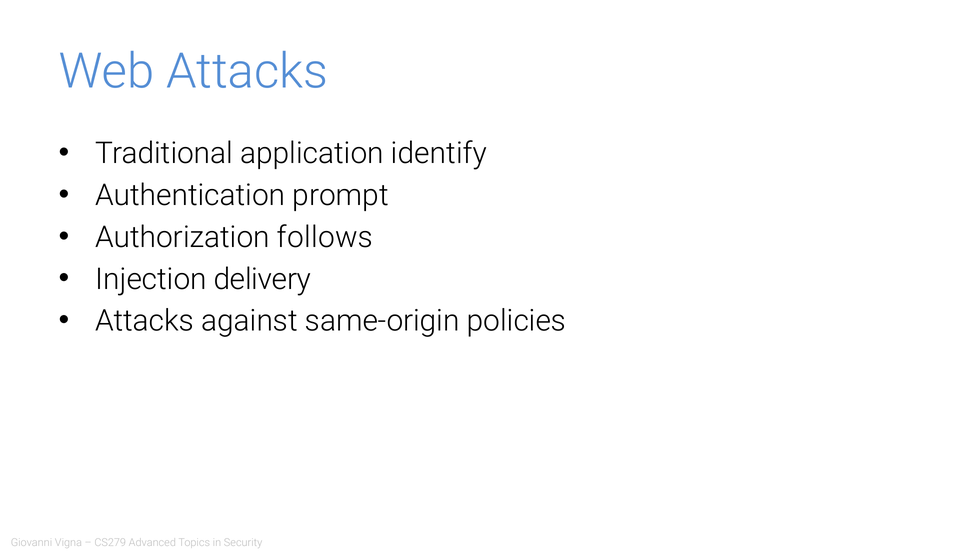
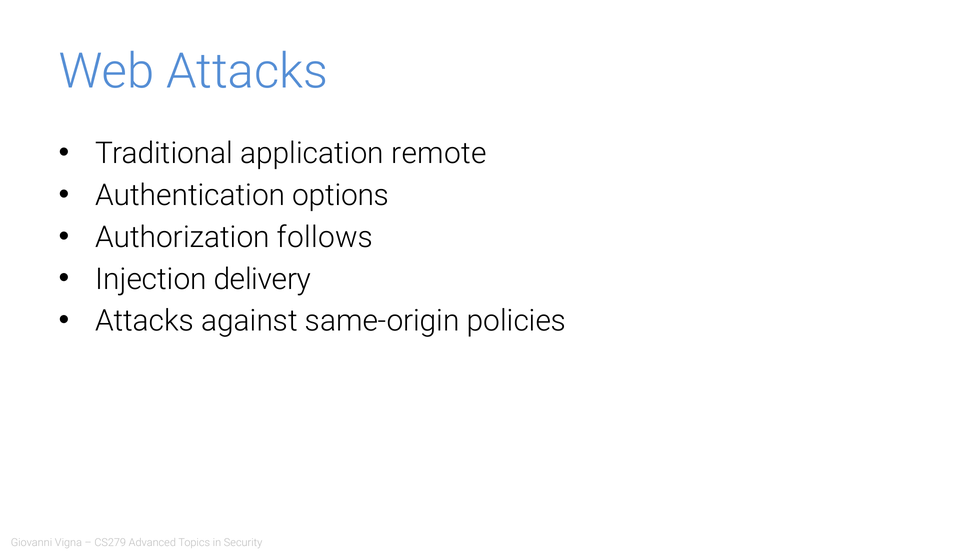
identify: identify -> remote (439, 153)
prompt: prompt -> options (341, 195)
